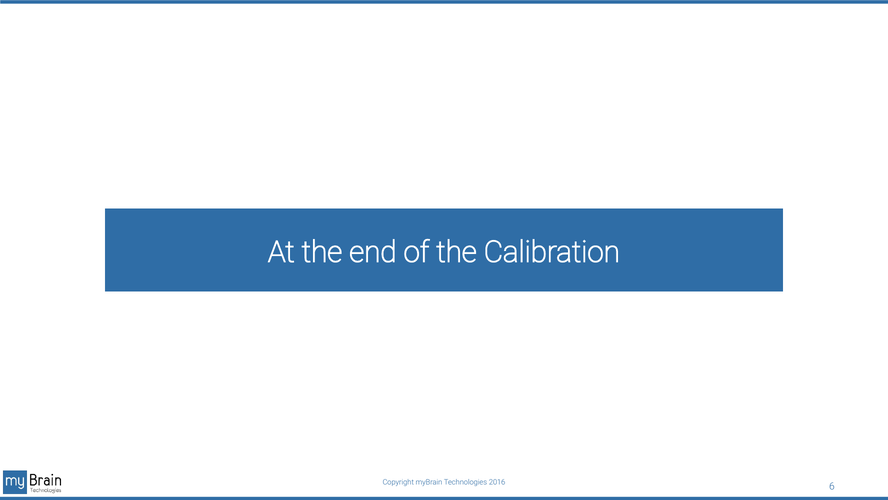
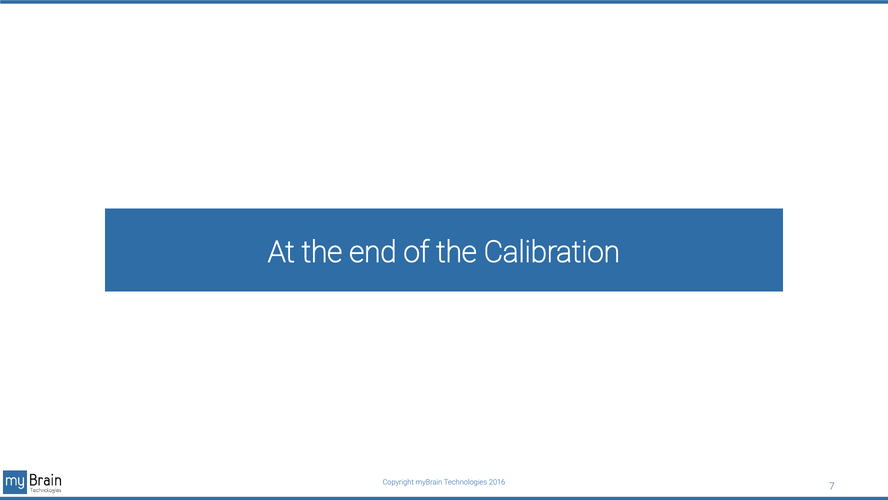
6: 6 -> 7 (832, 486)
